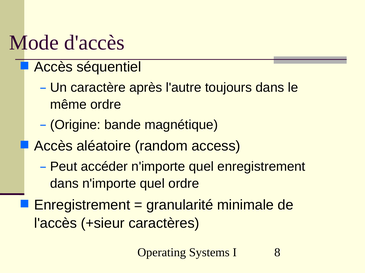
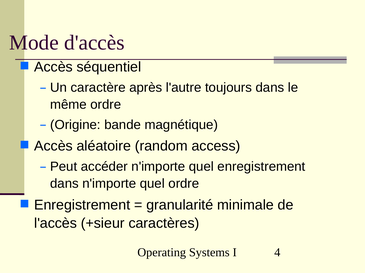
8: 8 -> 4 (277, 253)
